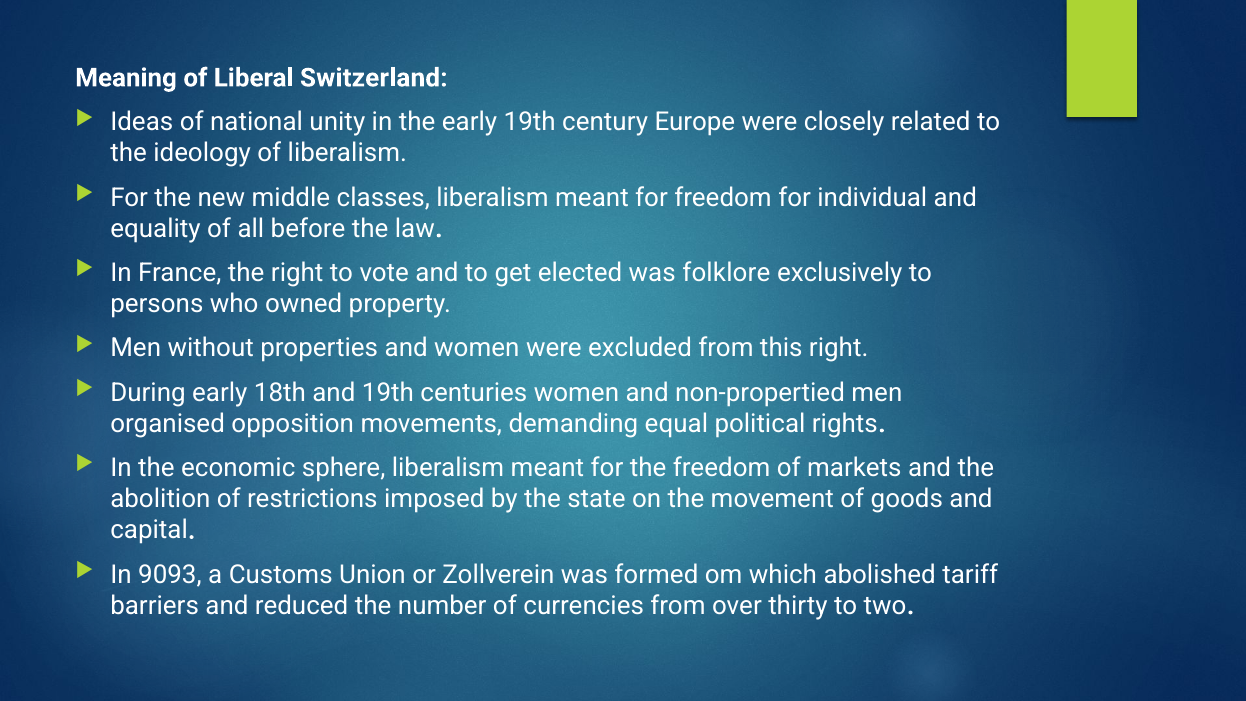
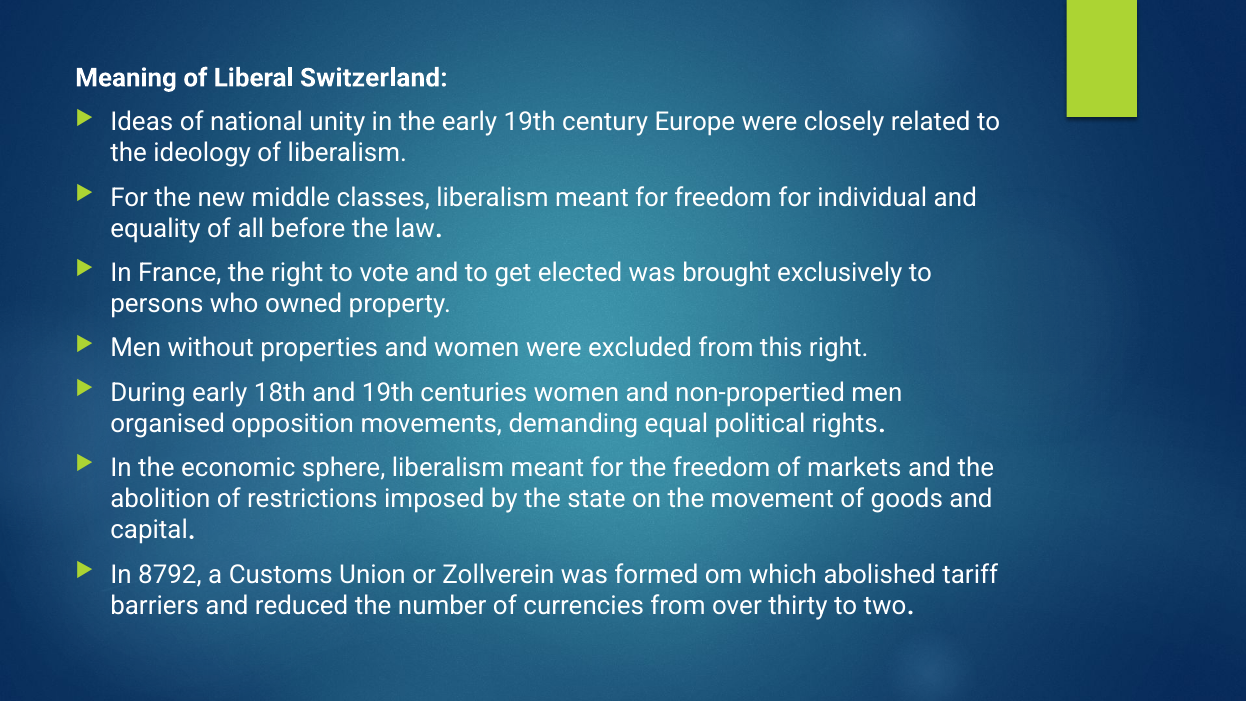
folklore: folklore -> brought (727, 273)
9093: 9093 -> 8792 (170, 574)
